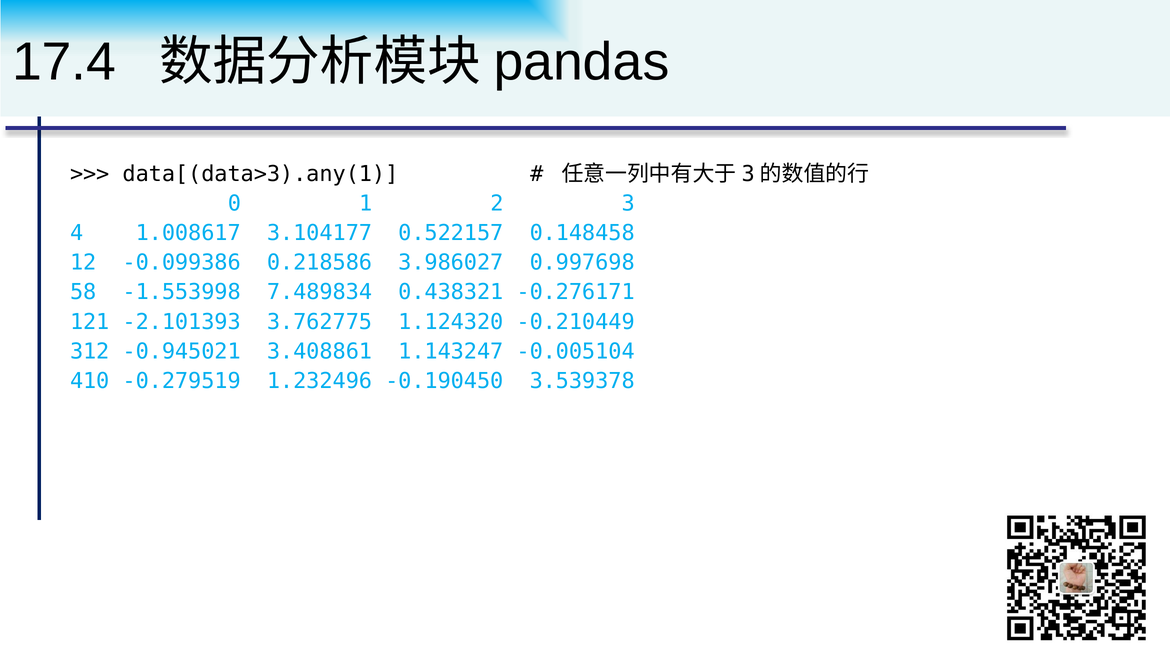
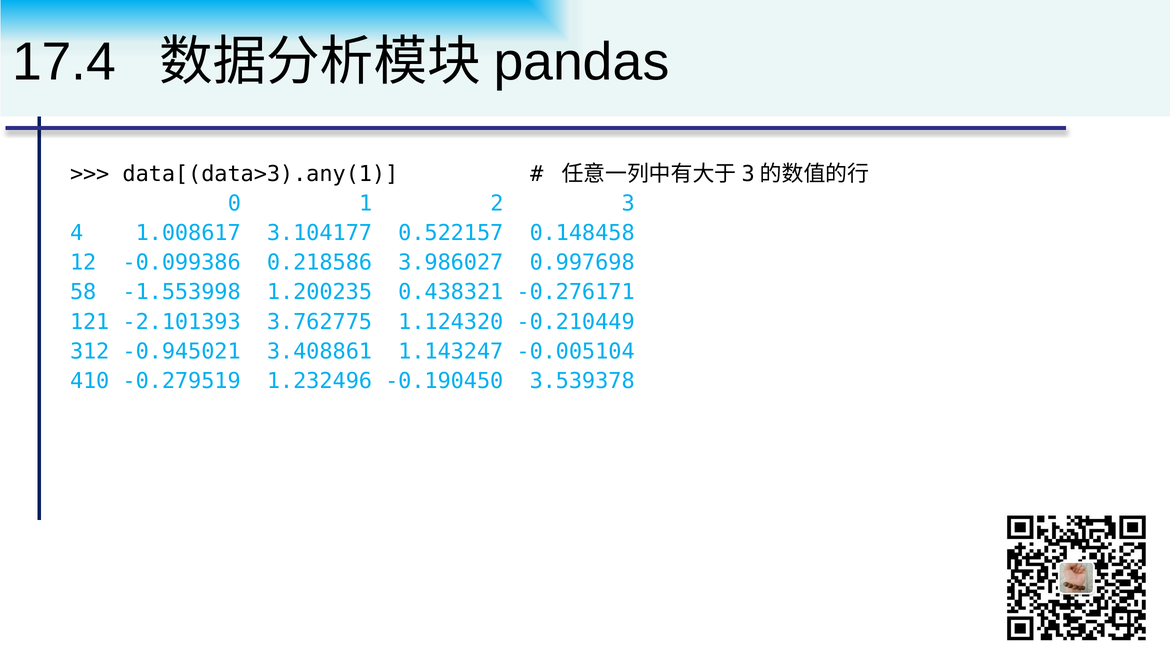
7.489834: 7.489834 -> 1.200235 (320, 292)
